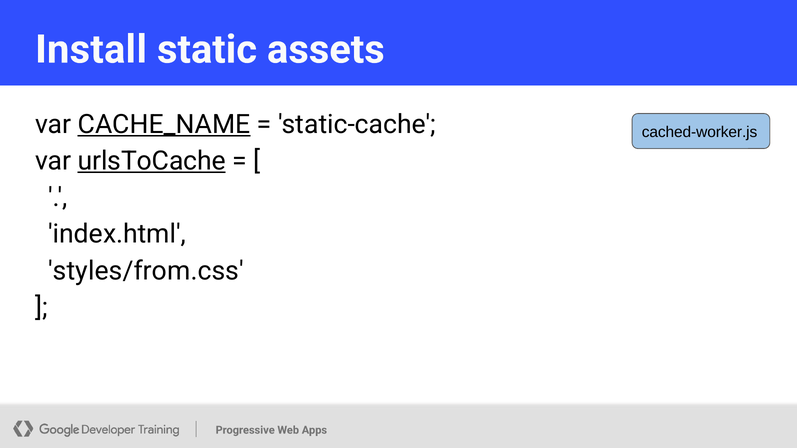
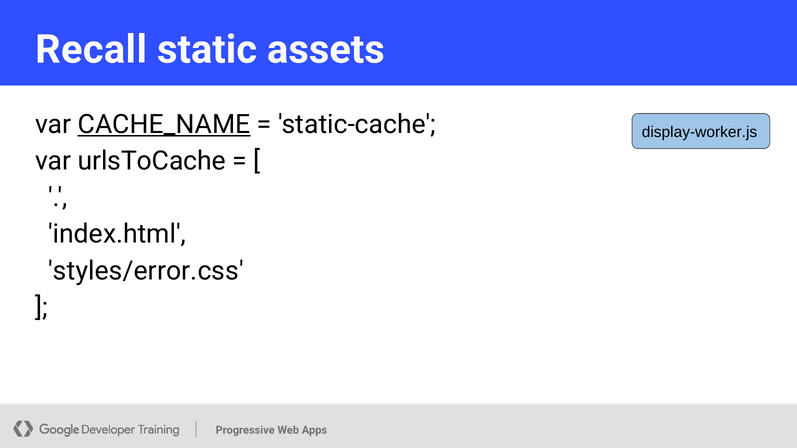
Install: Install -> Recall (91, 50)
cached-worker.js: cached-worker.js -> display-worker.js (699, 132)
urlsToCache underline: present -> none (152, 161)
styles/from.css: styles/from.css -> styles/error.css (146, 271)
